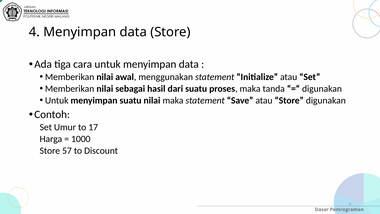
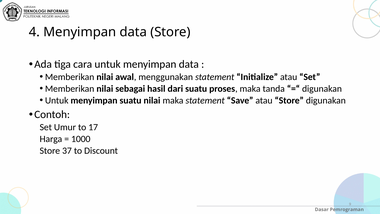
57: 57 -> 37 (67, 150)
